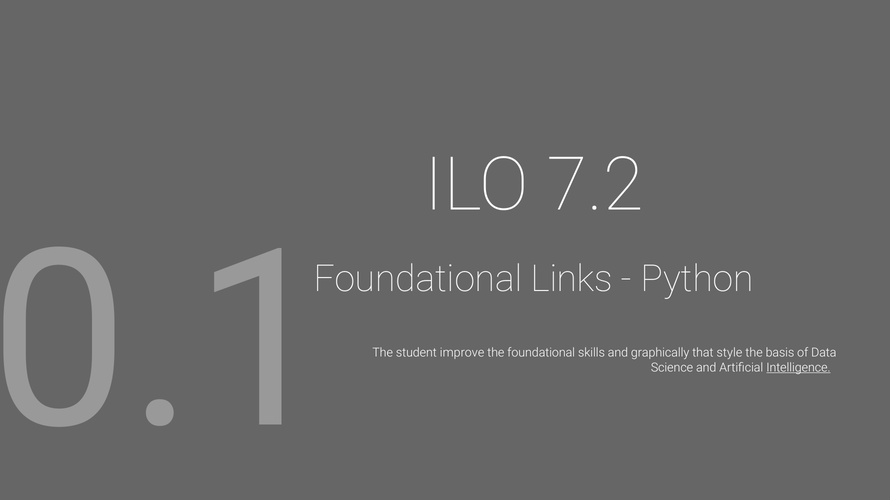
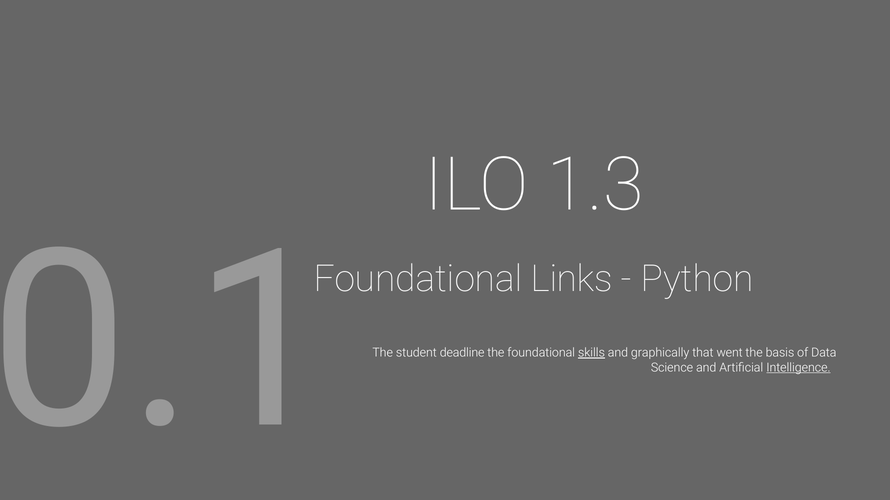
7.2: 7.2 -> 1.3 (595, 186)
improve: improve -> deadline (462, 353)
skills underline: none -> present (591, 353)
style: style -> went (730, 353)
